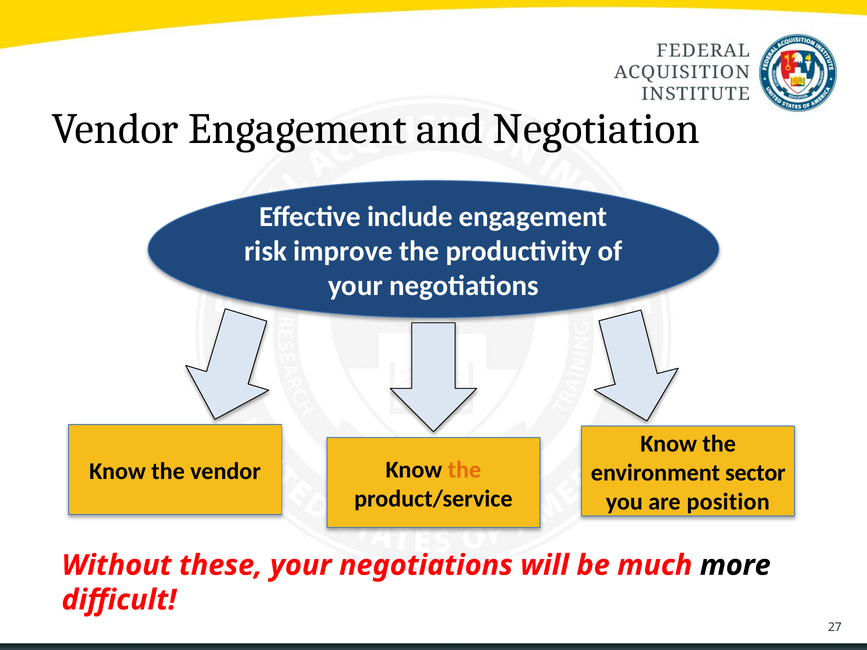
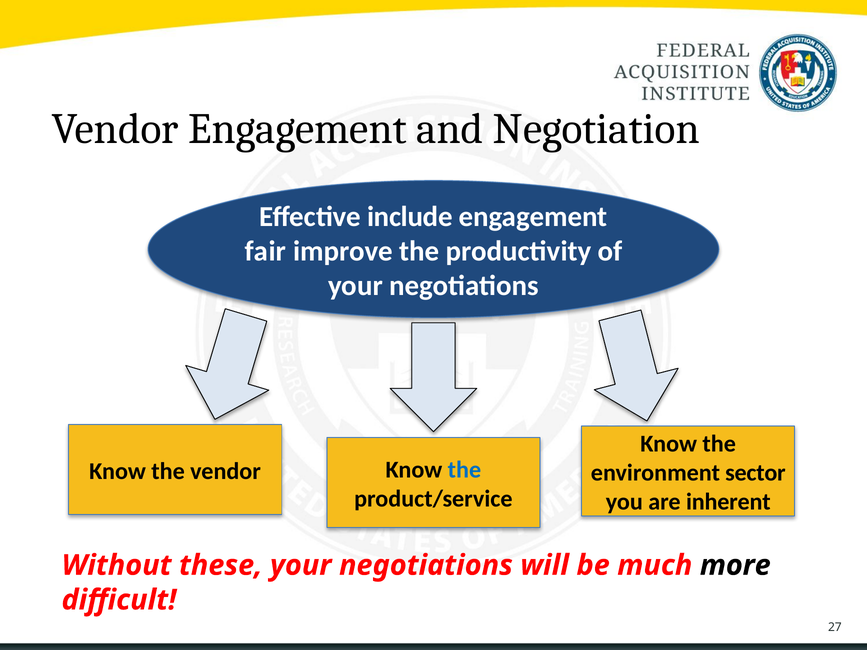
risk: risk -> fair (265, 251)
the colour: orange -> blue (464, 470)
position: position -> inherent (728, 502)
